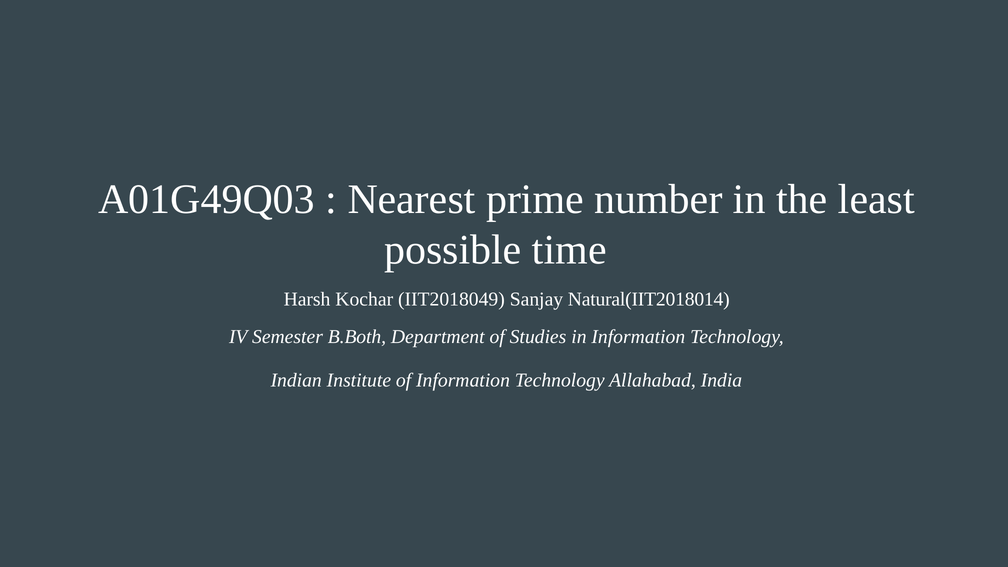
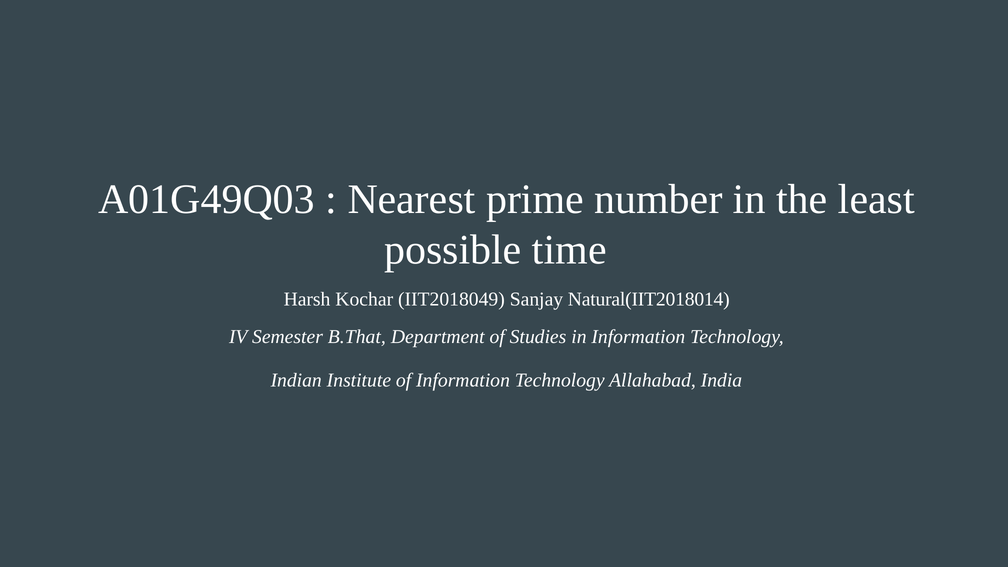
B.Both: B.Both -> B.That (357, 337)
